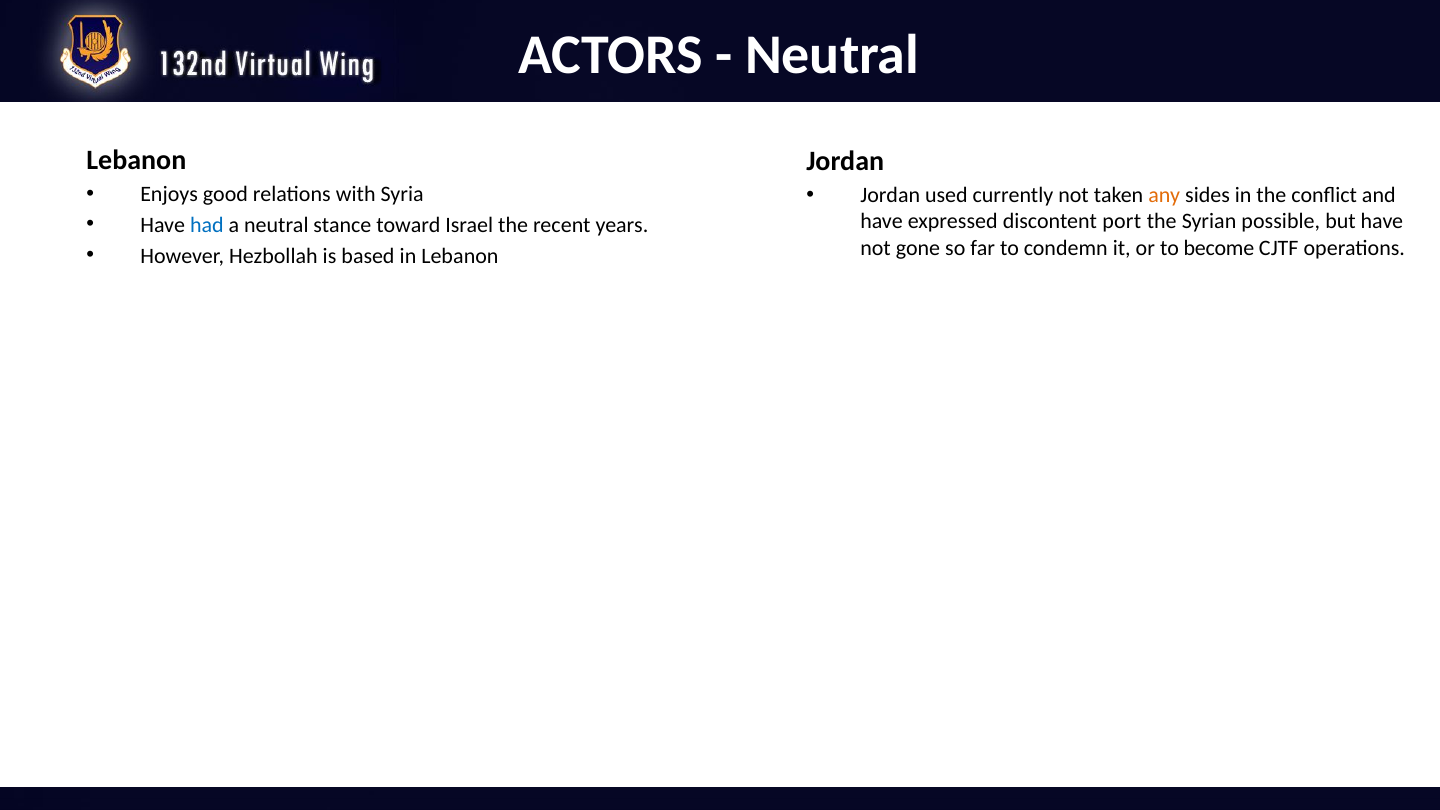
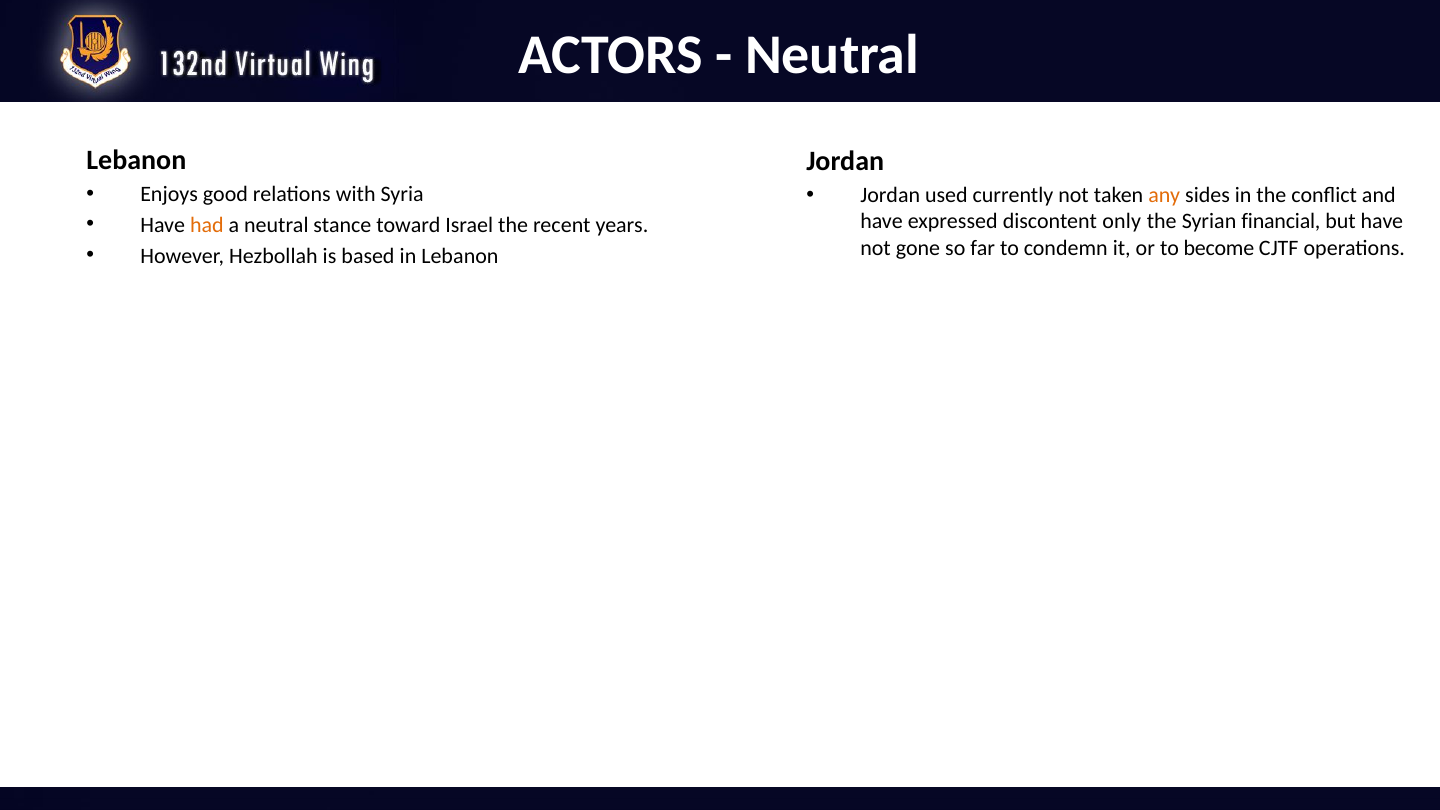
port: port -> only (1122, 222)
possible: possible -> financial (1281, 222)
had colour: blue -> orange (207, 225)
